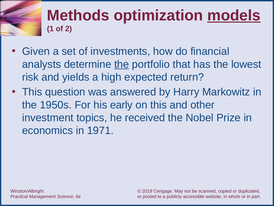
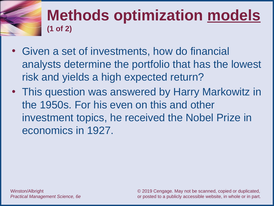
the underline: present -> none (122, 64)
early: early -> even (121, 105)
1971: 1971 -> 1927 (100, 130)
